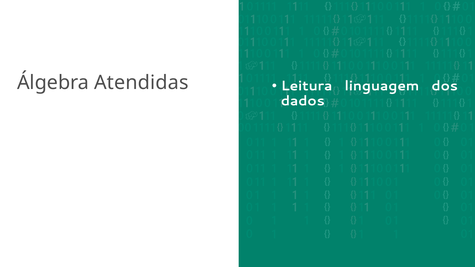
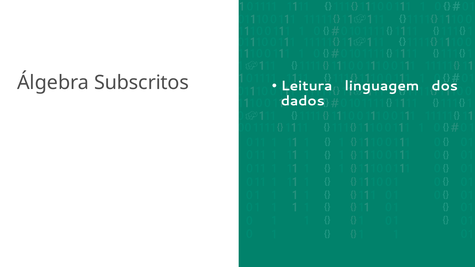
Atendidas: Atendidas -> Subscritos (142, 83)
